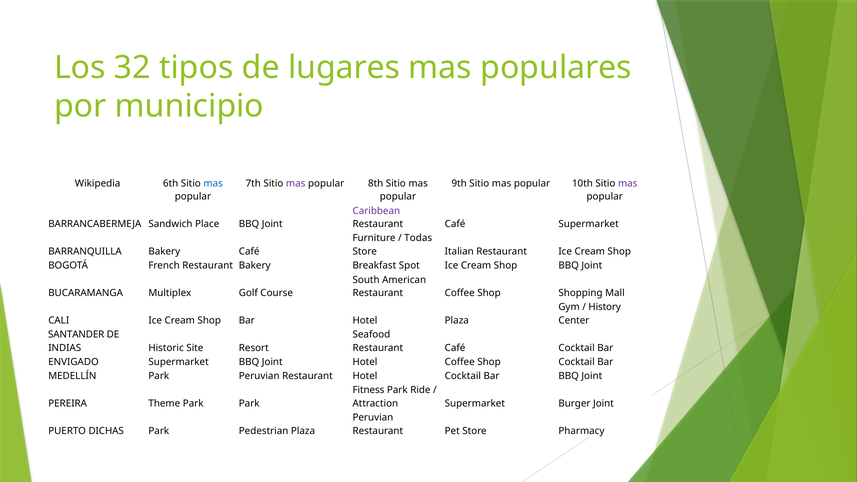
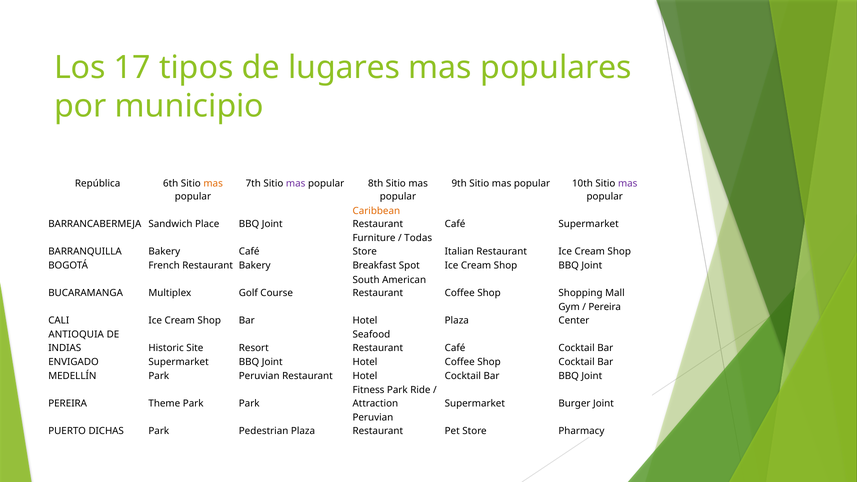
32: 32 -> 17 (132, 68)
Wikipedia: Wikipedia -> República (98, 183)
mas colour: blue -> orange (213, 183)
Caribbean colour: purple -> orange (376, 211)
History: History -> Pereira (605, 307)
SANTANDER: SANTANDER -> ANTIOQUIA (76, 335)
